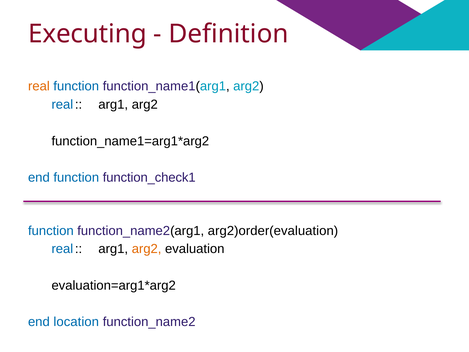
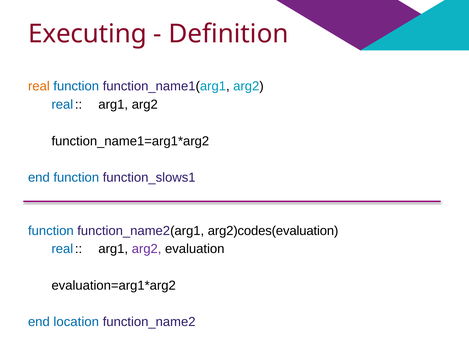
function_check1: function_check1 -> function_slows1 (149, 177)
arg2)order(evaluation: arg2)order(evaluation -> arg2)codes(evaluation (273, 231)
arg2 colour: orange -> purple (147, 249)
